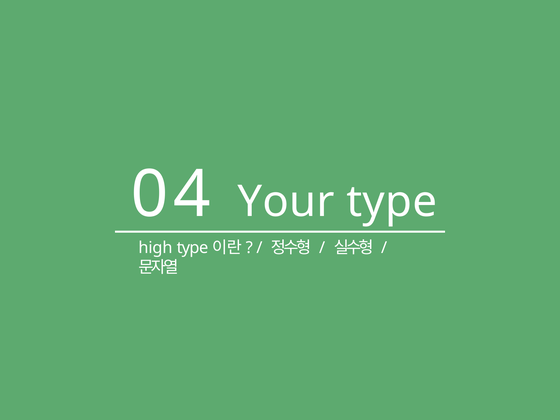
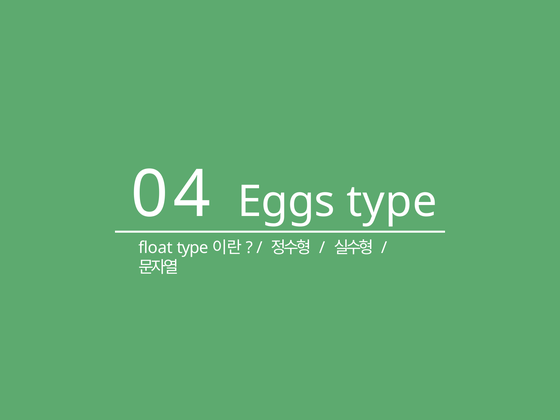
Your: Your -> Eggs (286, 202)
high: high -> float (155, 248)
